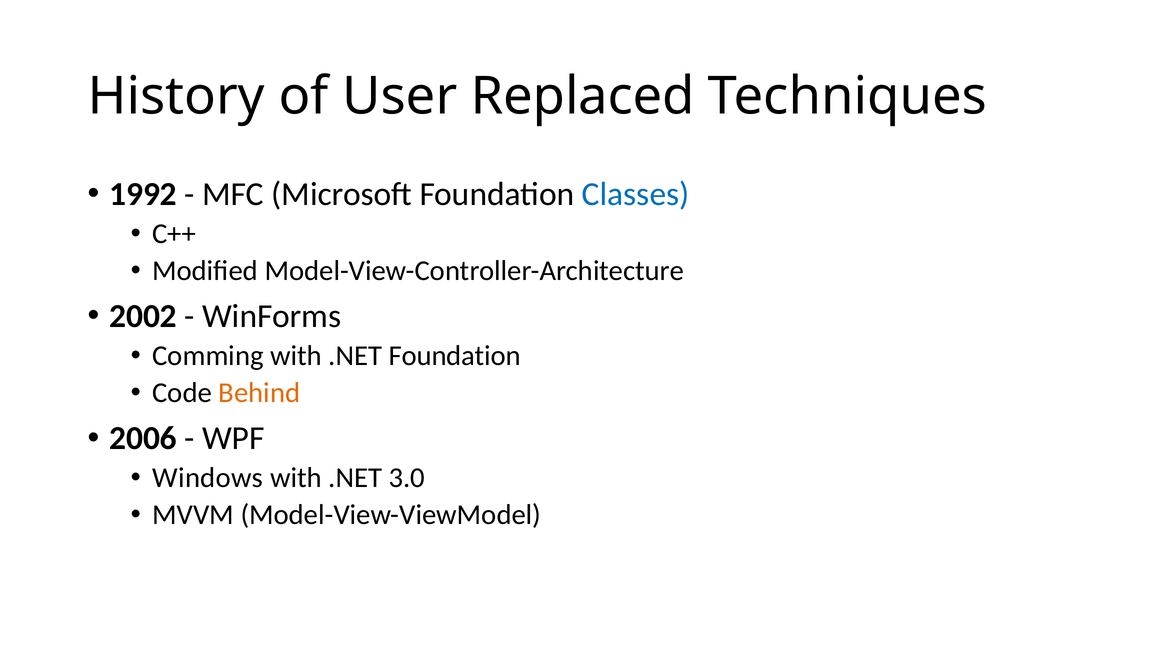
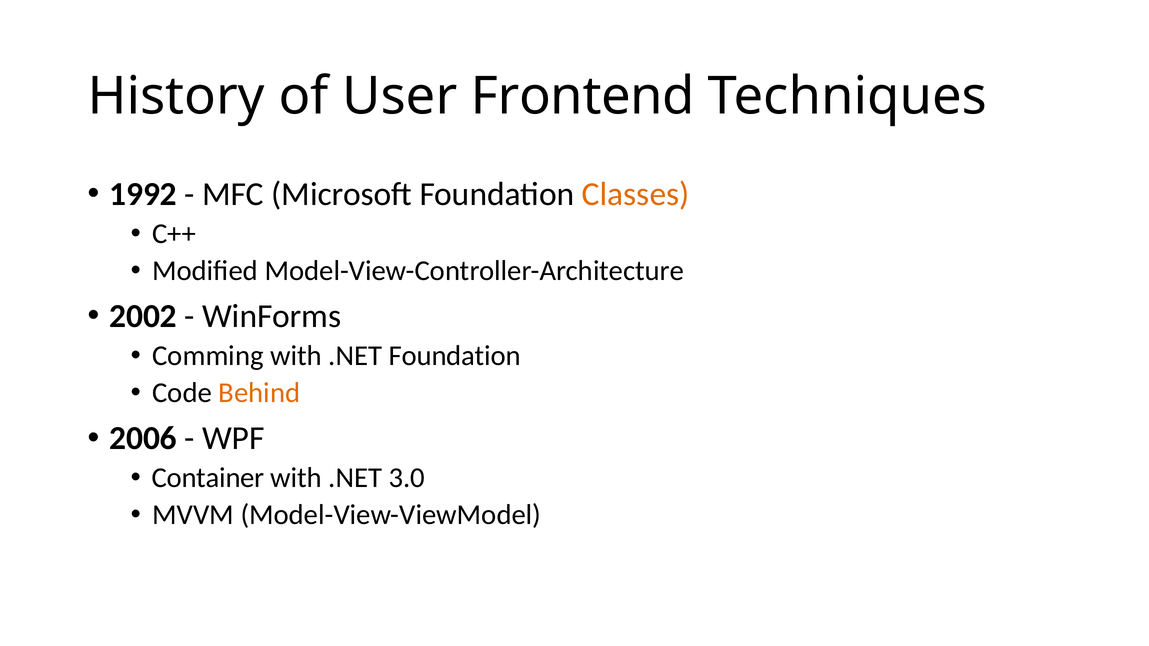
Replaced: Replaced -> Frontend (583, 97)
Classes colour: blue -> orange (636, 194)
Windows: Windows -> Container (208, 478)
